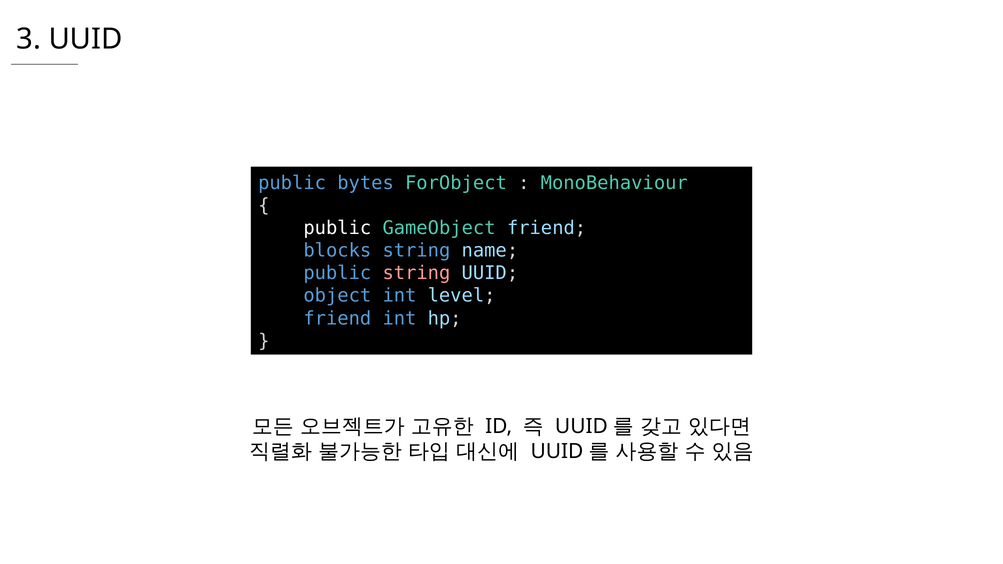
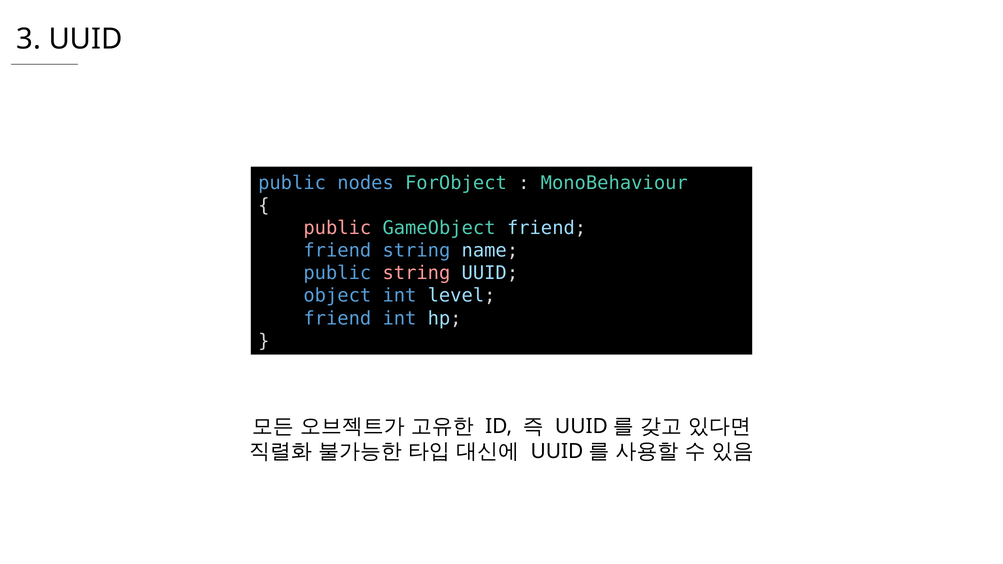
bytes: bytes -> nodes (366, 183)
public colour: white -> pink (337, 228)
blocks: blocks -> friend (337, 251)
